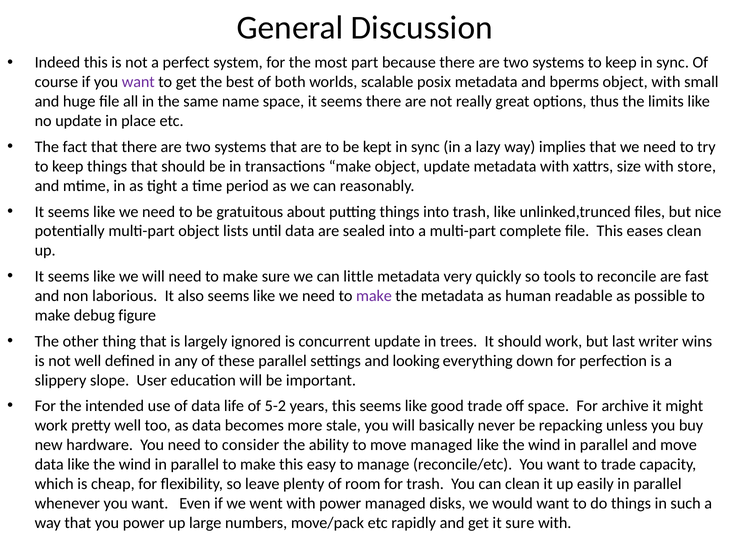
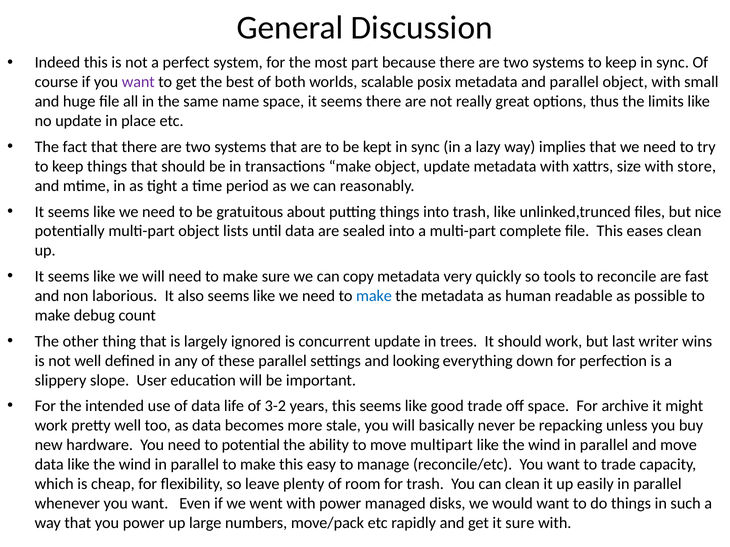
and bperms: bperms -> parallel (574, 82)
little: little -> copy (358, 277)
make colour: purple -> blue (374, 296)
figure: figure -> count (137, 316)
5-2: 5-2 -> 3-2 (275, 406)
consider: consider -> potential (251, 445)
move managed: managed -> multipart (442, 445)
